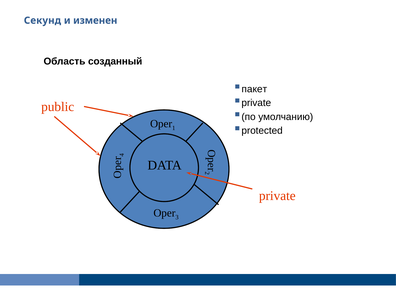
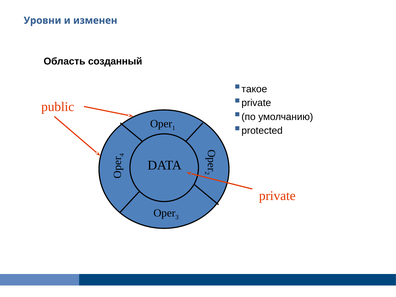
Секунд: Секунд -> Уровни (43, 20)
пакет: пакет -> такое (254, 89)
